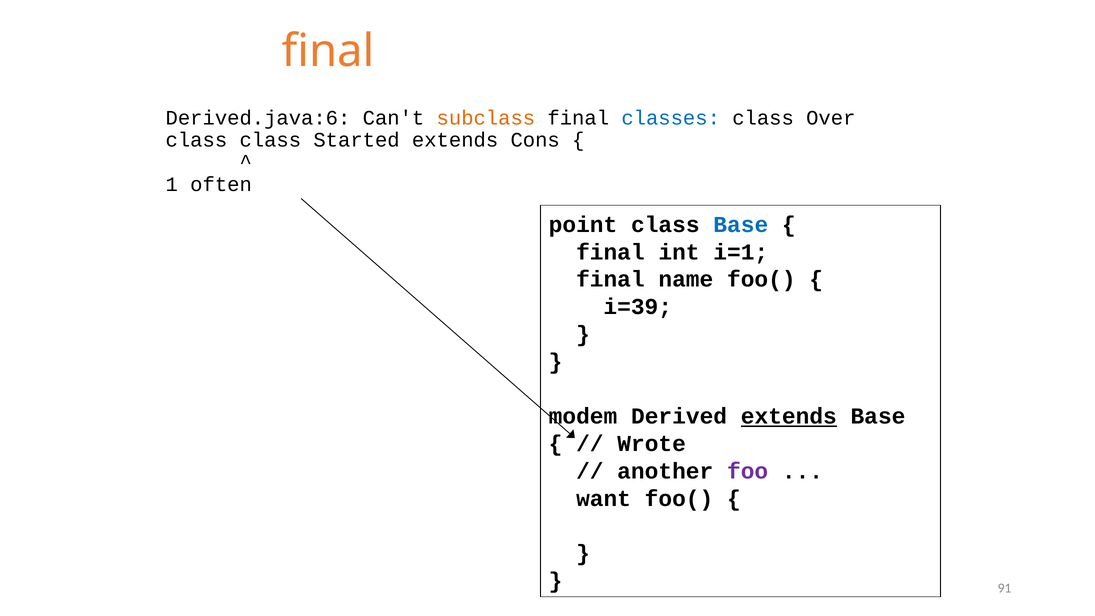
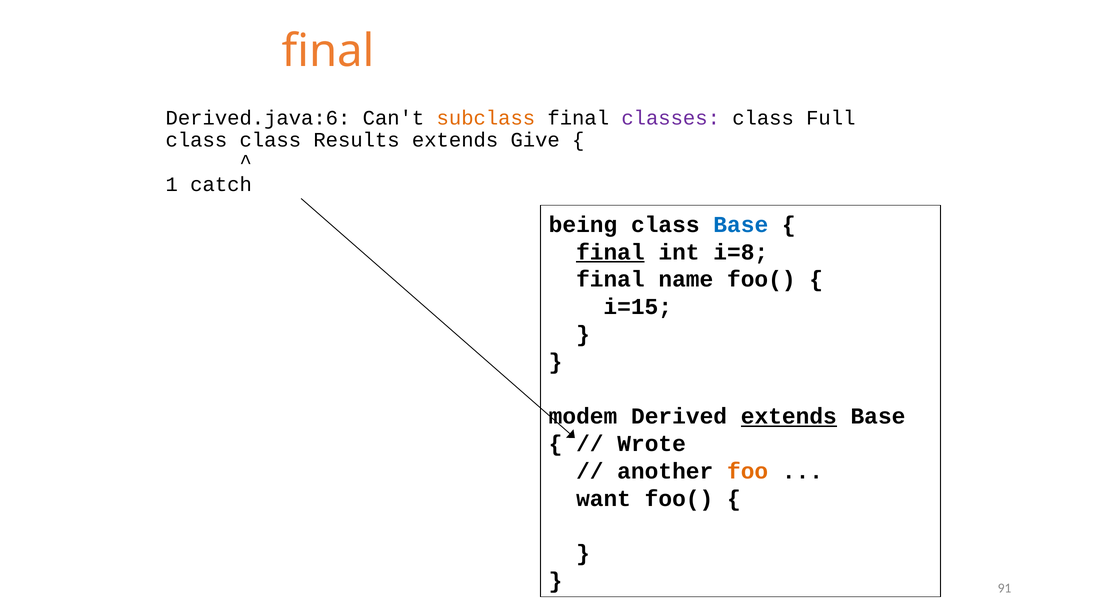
classes colour: blue -> purple (671, 118)
Over: Over -> Full (831, 118)
Started: Started -> Results (357, 140)
Cons: Cons -> Give (535, 140)
often: often -> catch (221, 184)
point: point -> being (583, 225)
final underline: none -> present (610, 252)
i=1: i=1 -> i=8 (741, 252)
i=39: i=39 -> i=15 (638, 307)
foo colour: purple -> orange (748, 471)
